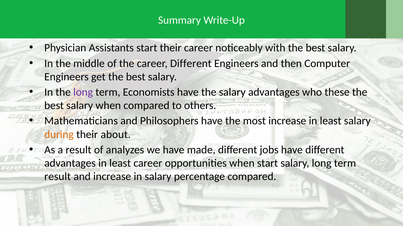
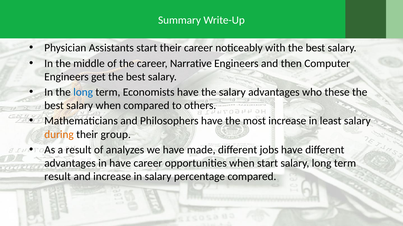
career Different: Different -> Narrative (191, 64)
long colour: purple -> blue (83, 92)
about: about -> group (116, 135)
advantages in least: least -> have (120, 164)
